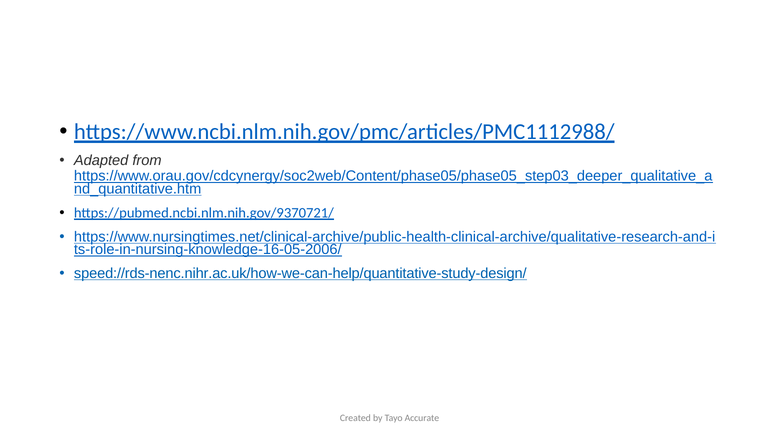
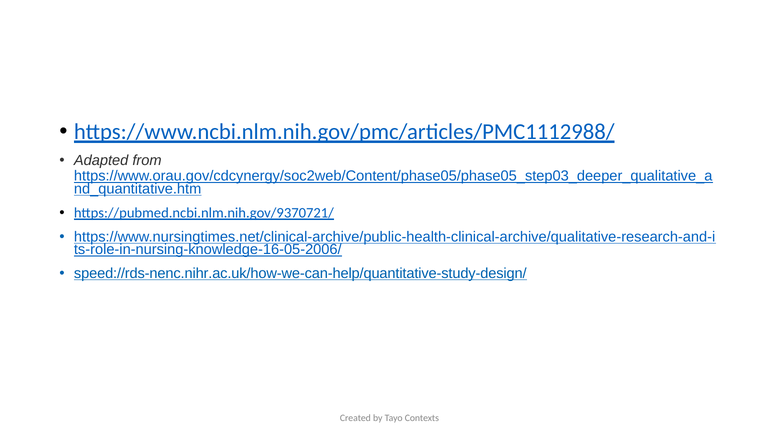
Accurate: Accurate -> Contexts (422, 418)
